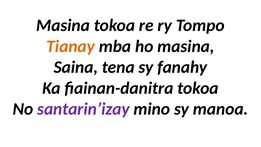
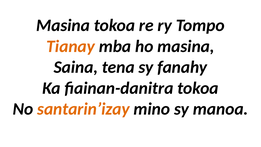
santarin’izay colour: purple -> orange (83, 109)
